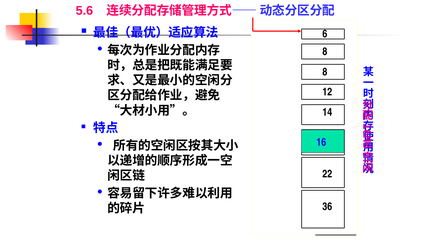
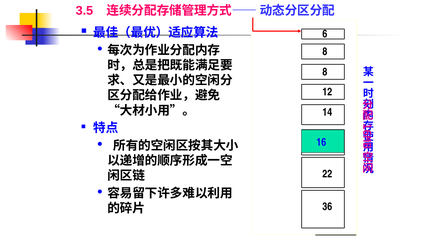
5.6: 5.6 -> 3.5 (84, 11)
